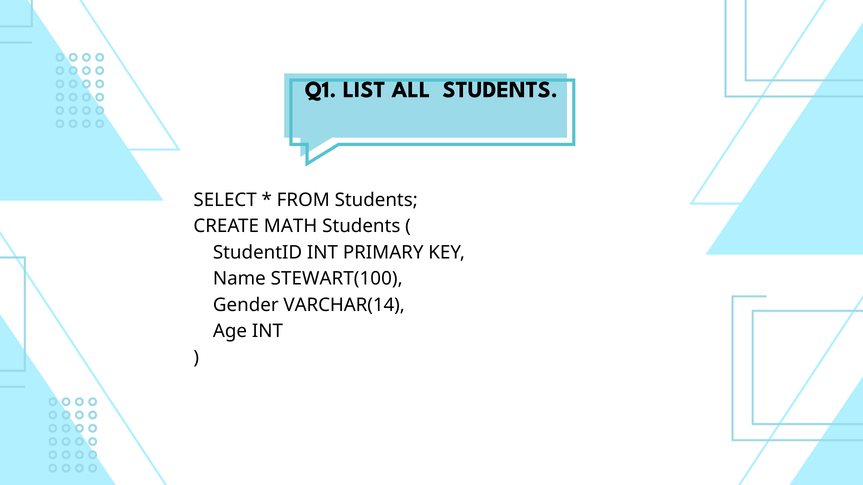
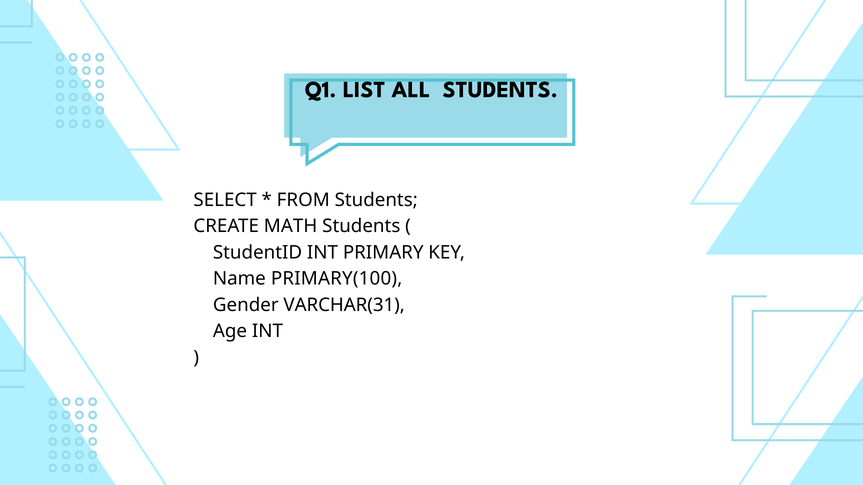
STEWART(100: STEWART(100 -> PRIMARY(100 (337, 279)
VARCHAR(14: VARCHAR(14 -> VARCHAR(31 (344, 305)
